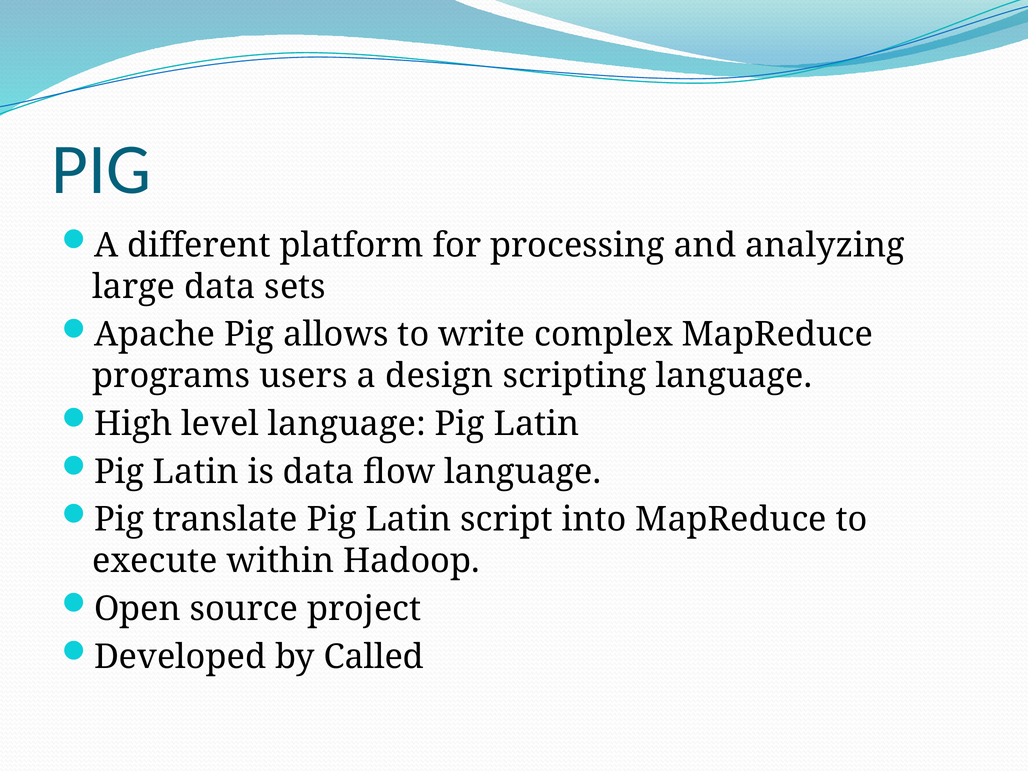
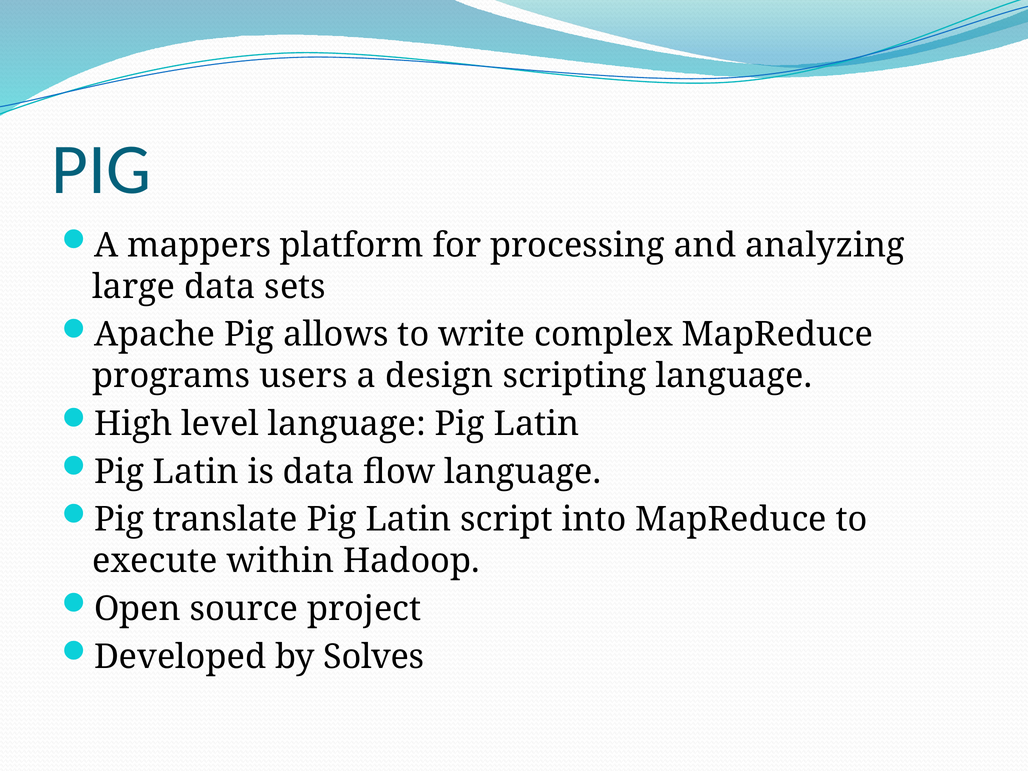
different: different -> mappers (199, 246)
Called: Called -> Solves (374, 657)
